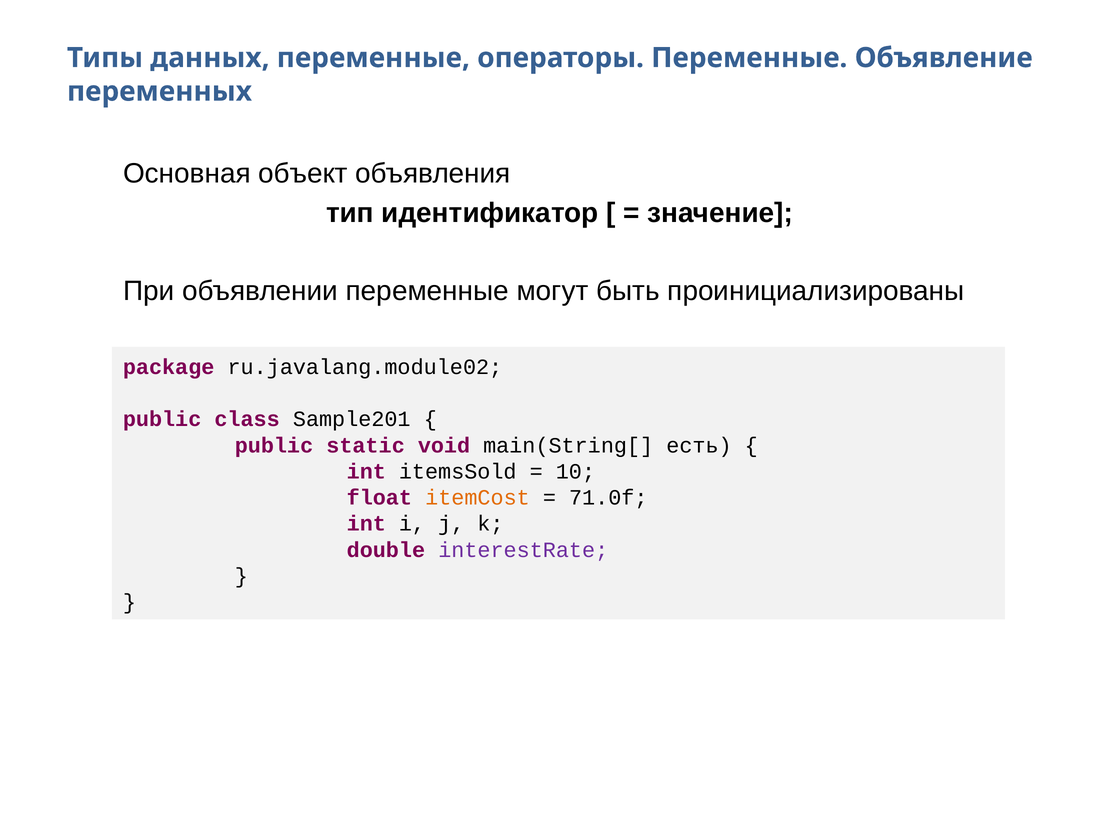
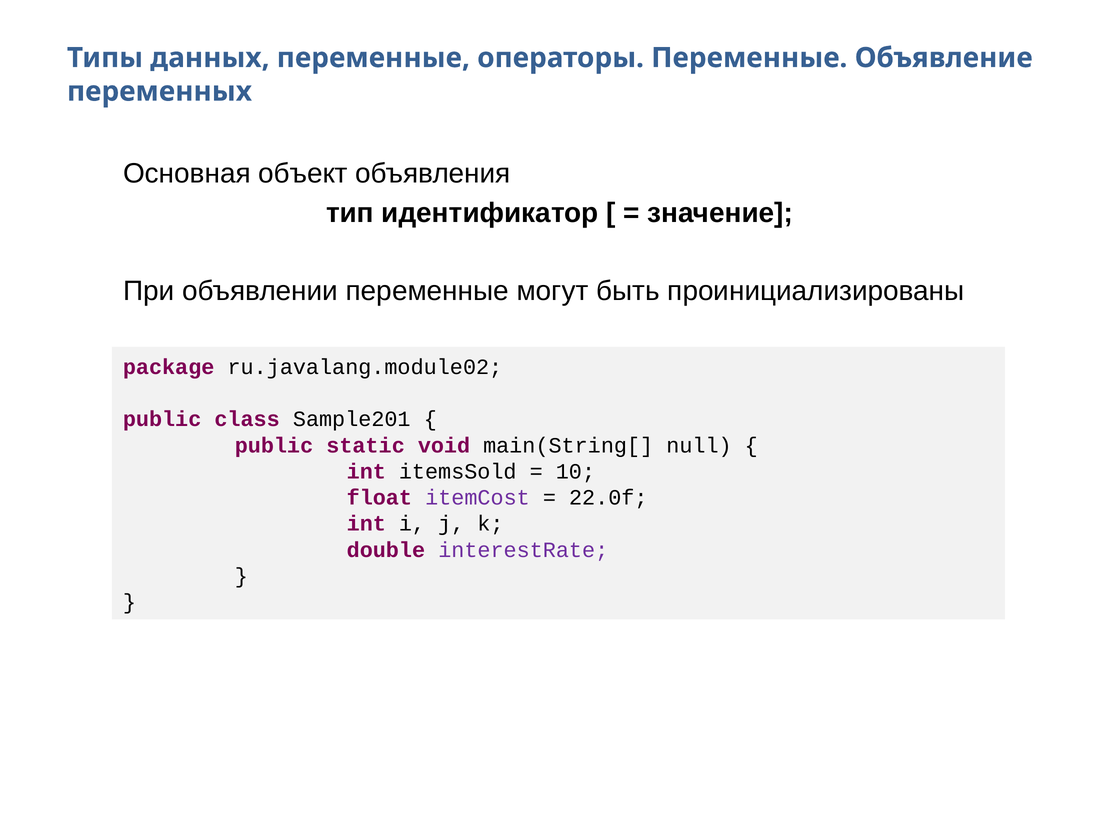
есть: есть -> null (699, 445)
itemCost colour: orange -> purple (477, 497)
71.0f: 71.0f -> 22.0f (608, 497)
